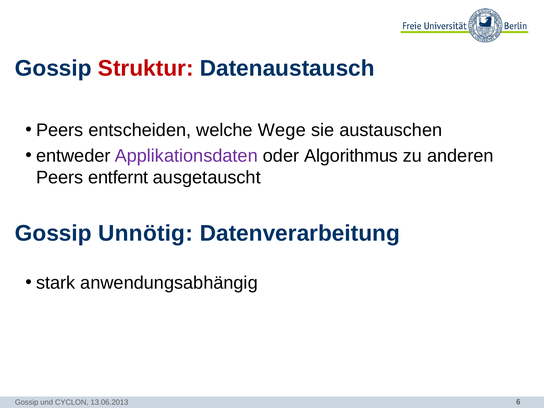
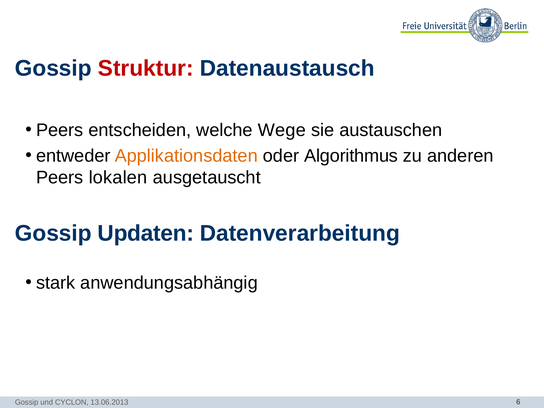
Applikationsdaten colour: purple -> orange (186, 156)
entfernt: entfernt -> lokalen (118, 178)
Unnötig: Unnötig -> Updaten (146, 233)
